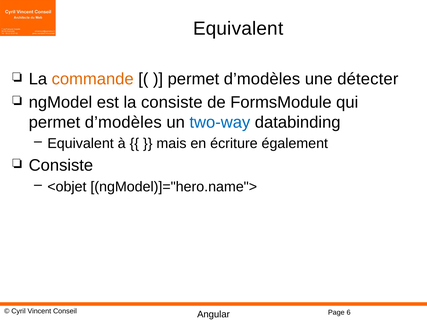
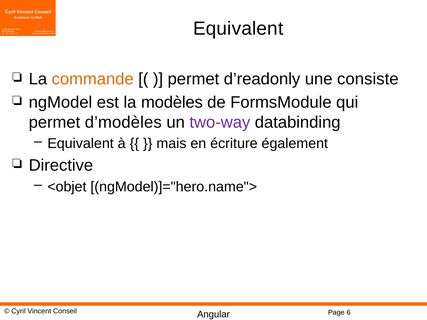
d’modèles: d’modèles -> d’readonly (262, 79)
détecter: détecter -> consiste (368, 79)
la consiste: consiste -> modèles (172, 102)
two-way colour: blue -> purple (220, 122)
Consiste: Consiste -> Directive (61, 166)
